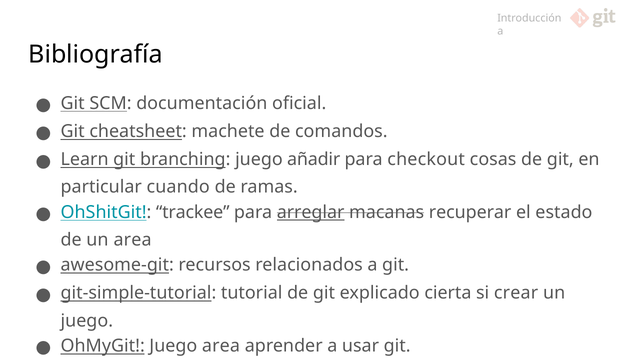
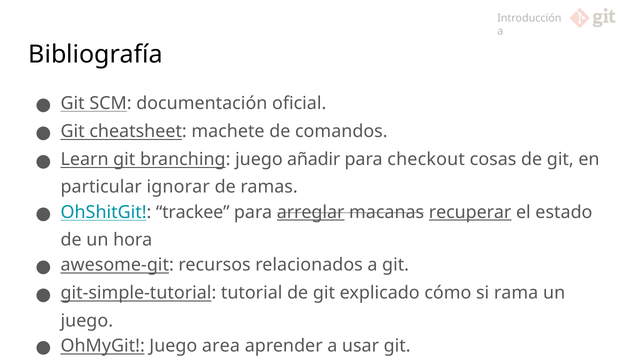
cuando: cuando -> ignorar (178, 187)
recuperar underline: none -> present (470, 212)
un area: area -> hora (133, 240)
cierta: cierta -> cómo (448, 293)
crear: crear -> rama (516, 293)
